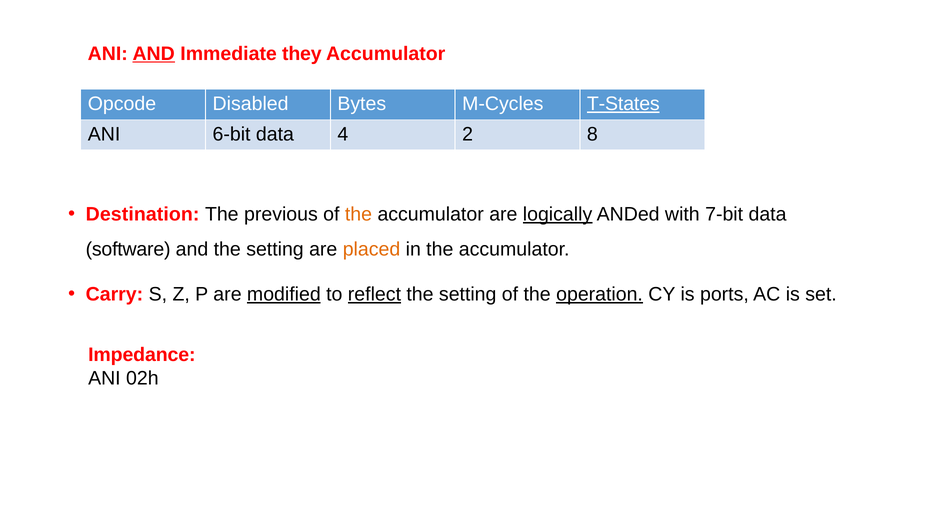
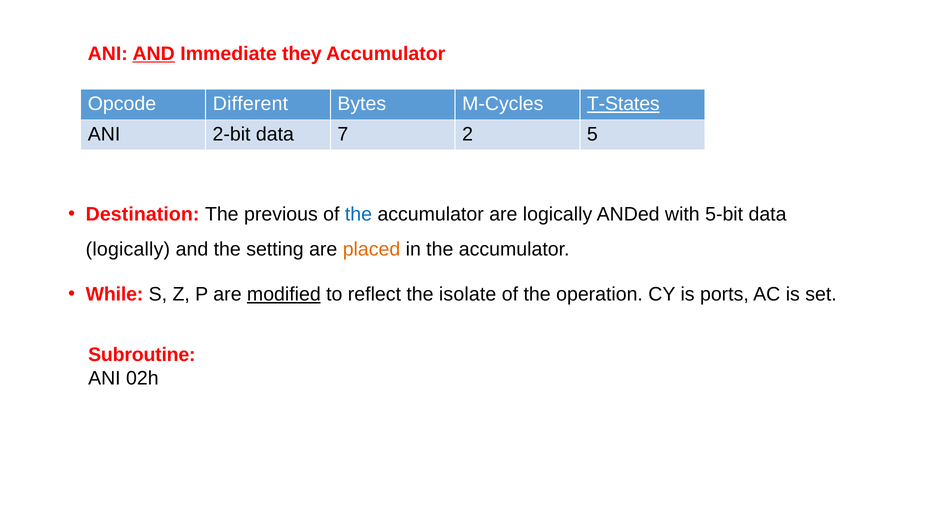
Disabled: Disabled -> Different (250, 104)
6-bit: 6-bit -> 2-bit (232, 134)
4: 4 -> 7 (343, 134)
8: 8 -> 5 (592, 134)
the colour: orange -> blue (358, 214)
logically underline: present -> none (558, 214)
7-bit: 7-bit -> 5-bit (724, 214)
software: software -> logically (128, 249)
Carry: Carry -> While (115, 294)
reflect underline: present -> none (374, 294)
setting: setting -> isolate (468, 294)
operation underline: present -> none (600, 294)
Impedance: Impedance -> Subroutine (142, 354)
